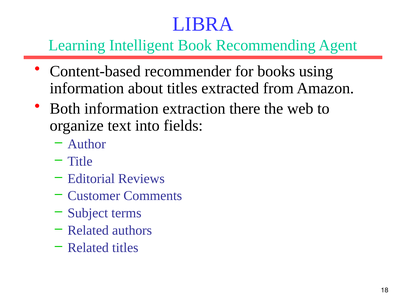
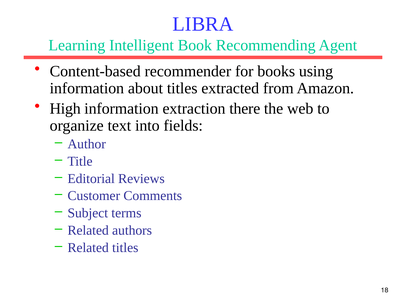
Both: Both -> High (65, 109)
